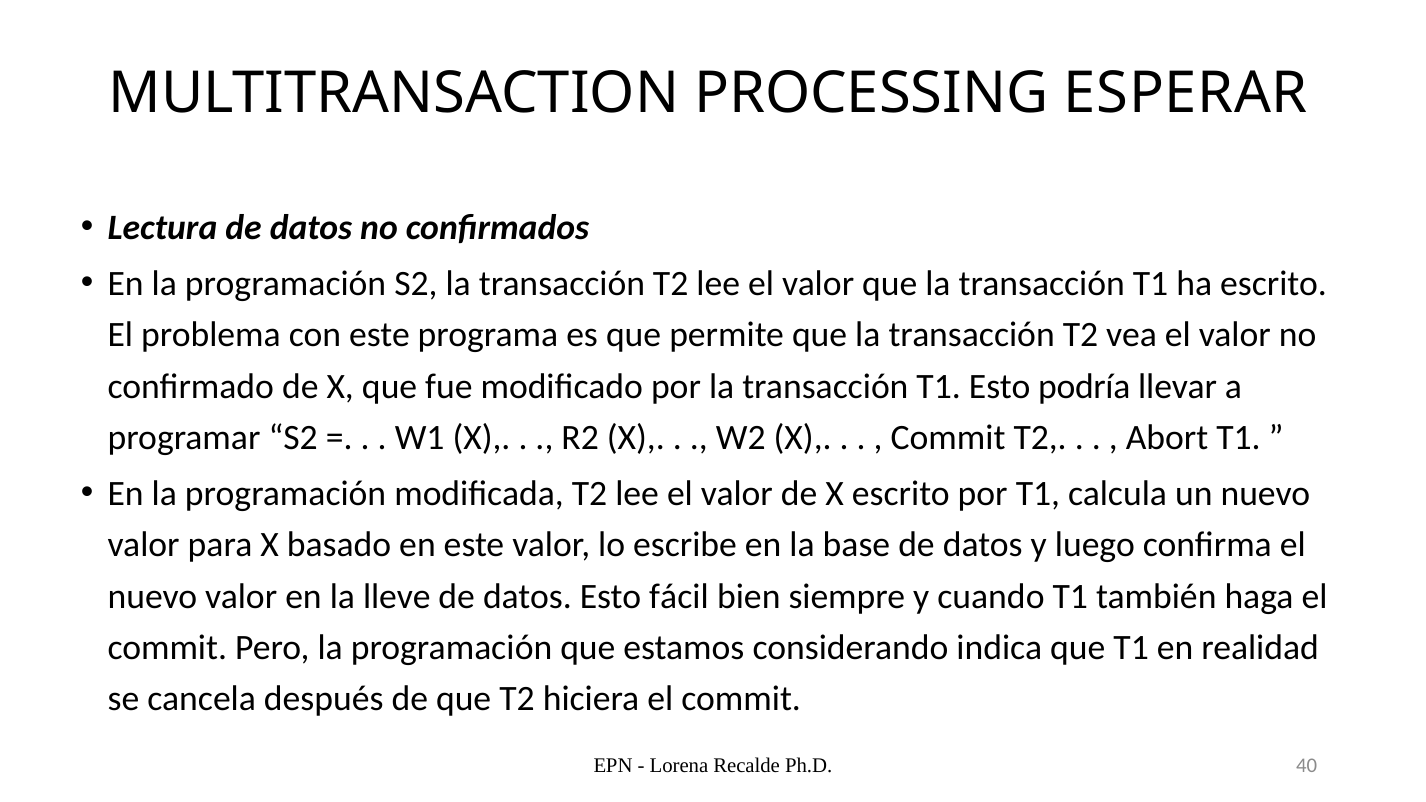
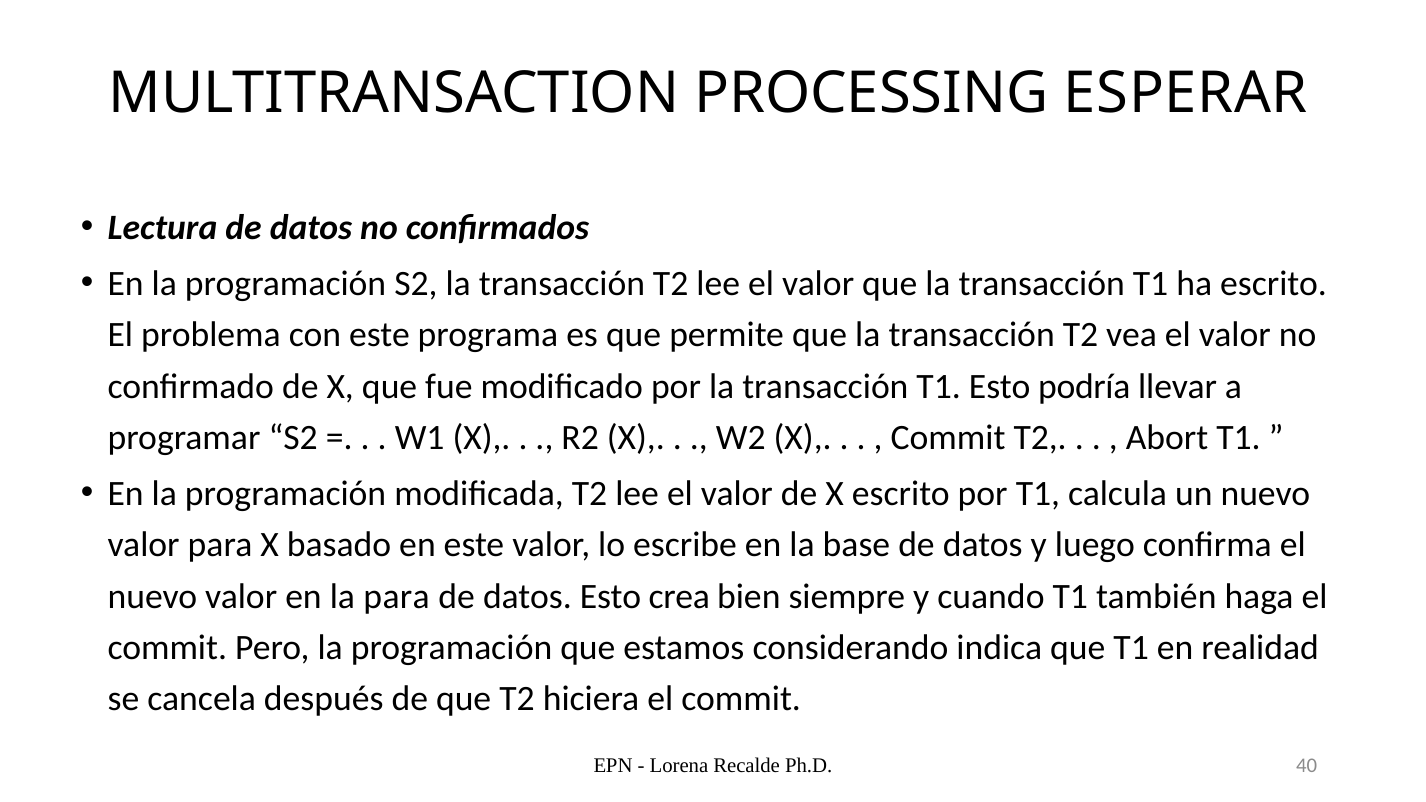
la lleve: lleve -> para (397, 596)
fácil: fácil -> crea (679, 596)
